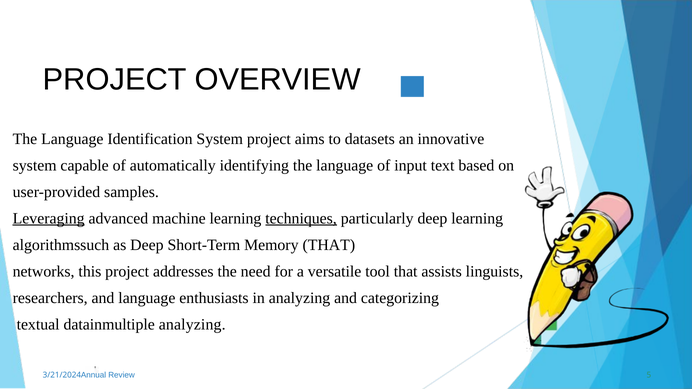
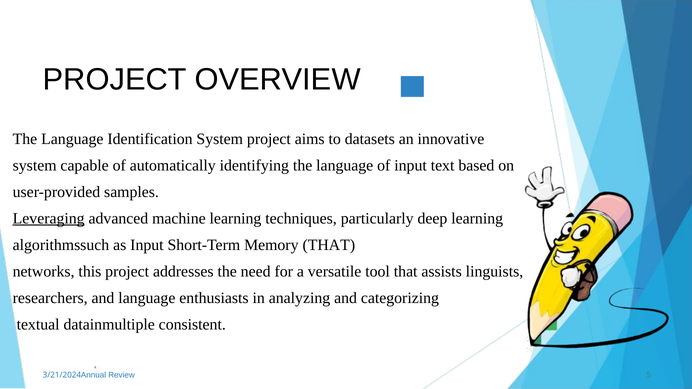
techniques underline: present -> none (301, 218)
as Deep: Deep -> Input (147, 245)
datainmultiple analyzing: analyzing -> consistent (192, 325)
